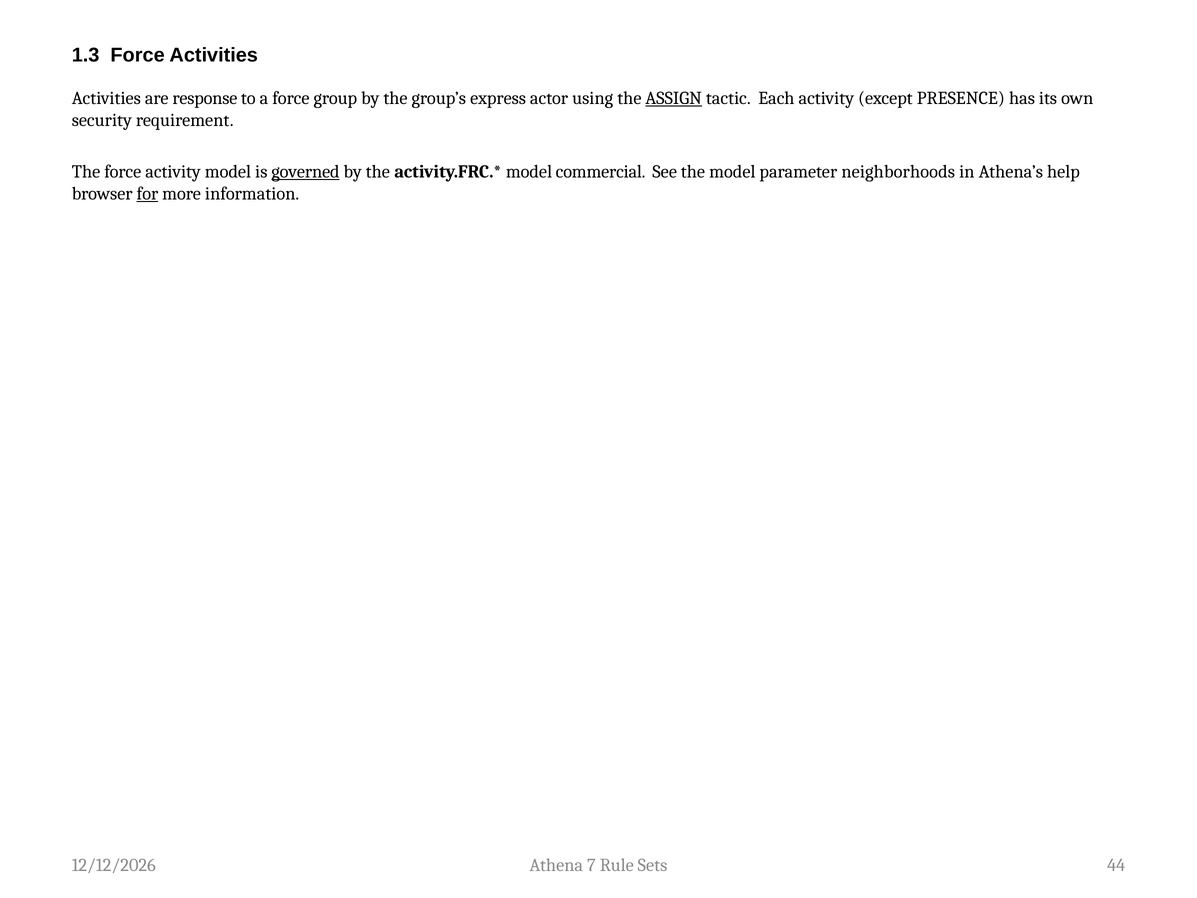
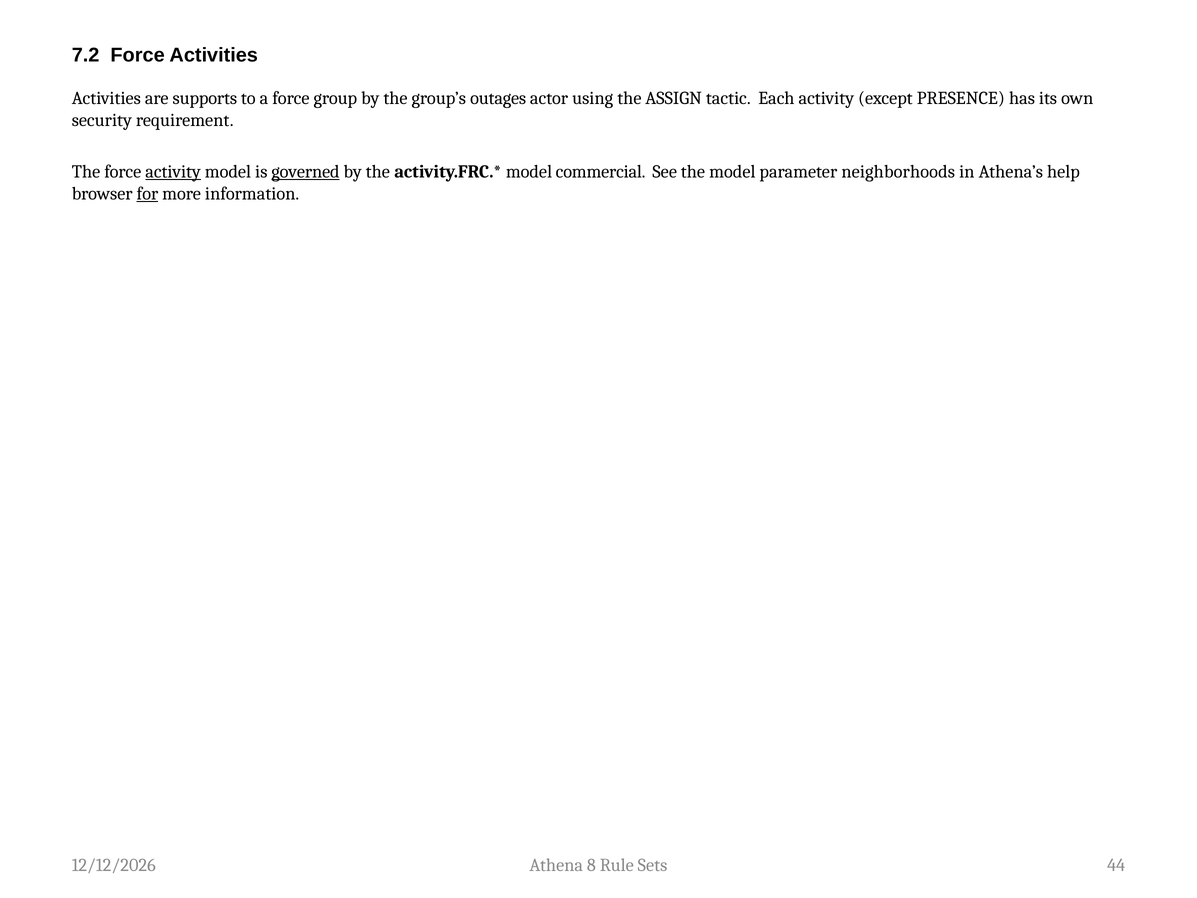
1.3: 1.3 -> 7.2 (86, 55)
response: response -> supports (205, 98)
express: express -> outages (498, 98)
ASSIGN underline: present -> none (674, 98)
activity underline: none -> present (173, 171)
7: 7 -> 8 (591, 865)
